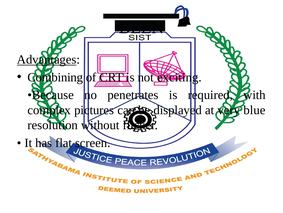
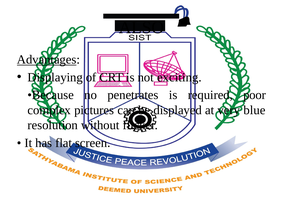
BEEN: BEEN -> ALSO (141, 27)
Combining: Combining -> Displaying (55, 77)
with: with -> poor (255, 95)
